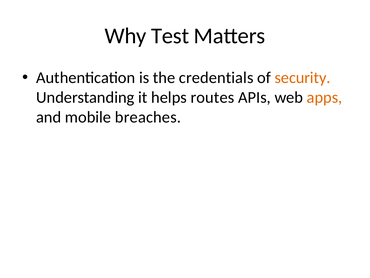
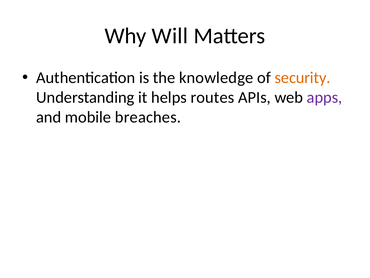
Test: Test -> Will (170, 36)
credentials: credentials -> knowledge (216, 78)
apps colour: orange -> purple (325, 97)
